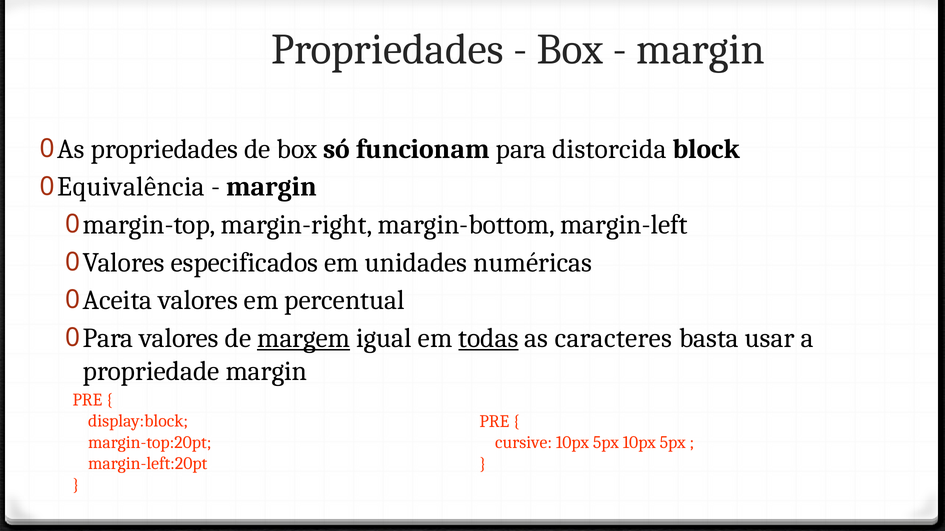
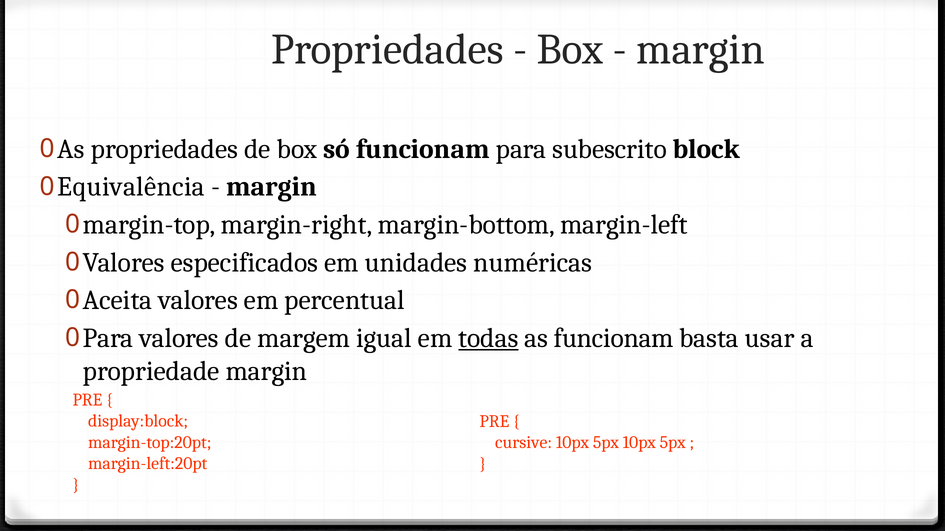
distorcida: distorcida -> subescrito (610, 149)
margem underline: present -> none (304, 338)
as caracteres: caracteres -> funcionam (614, 338)
